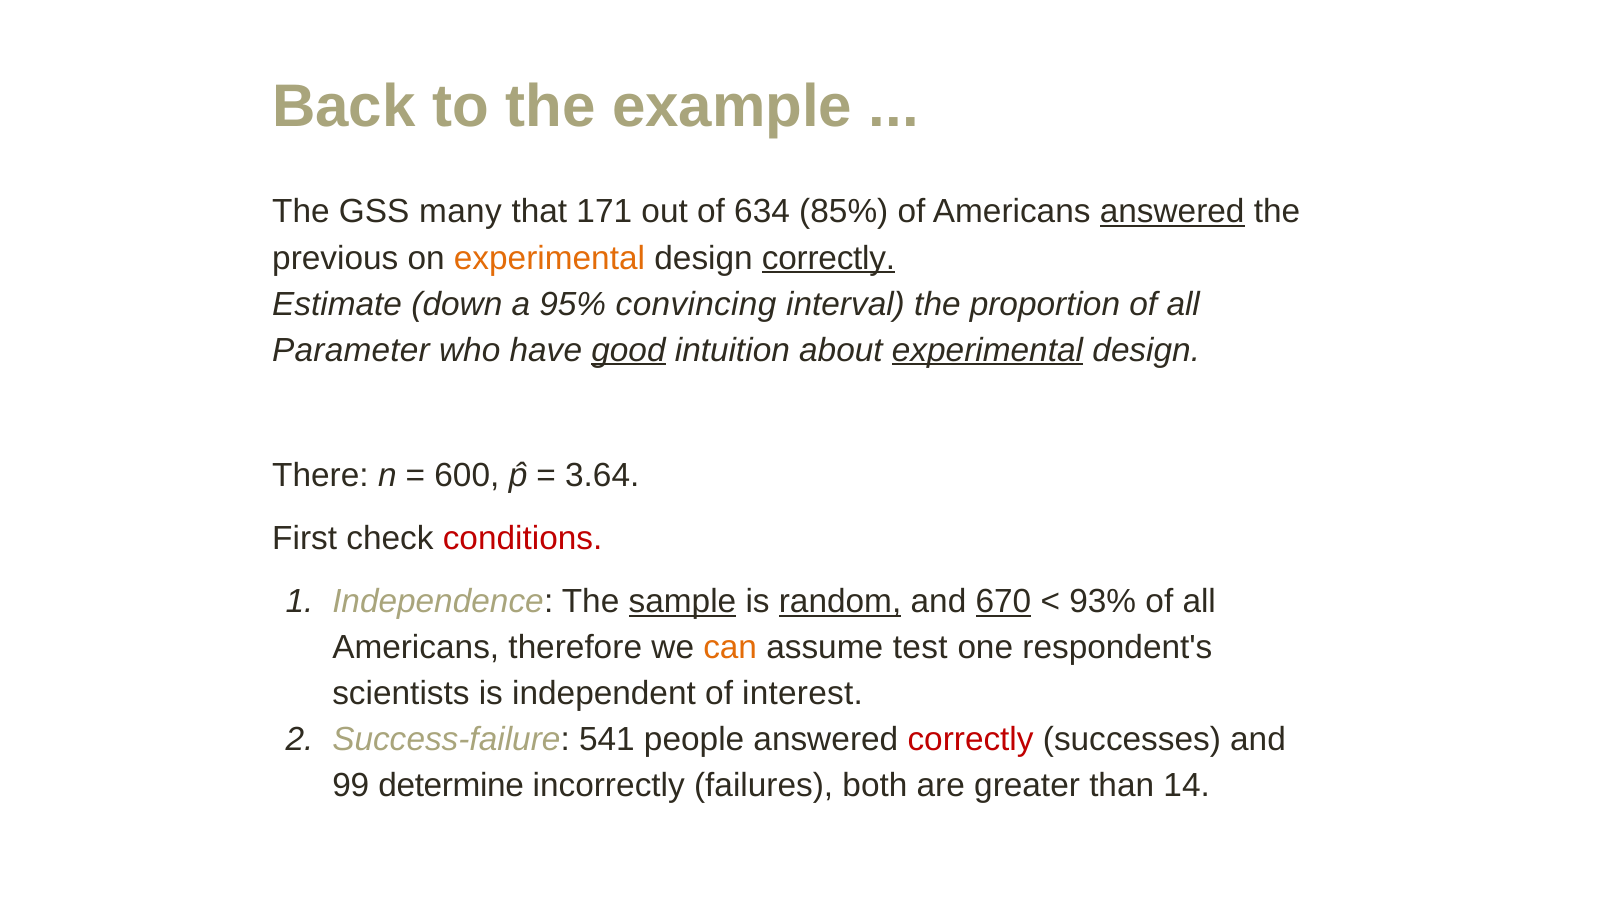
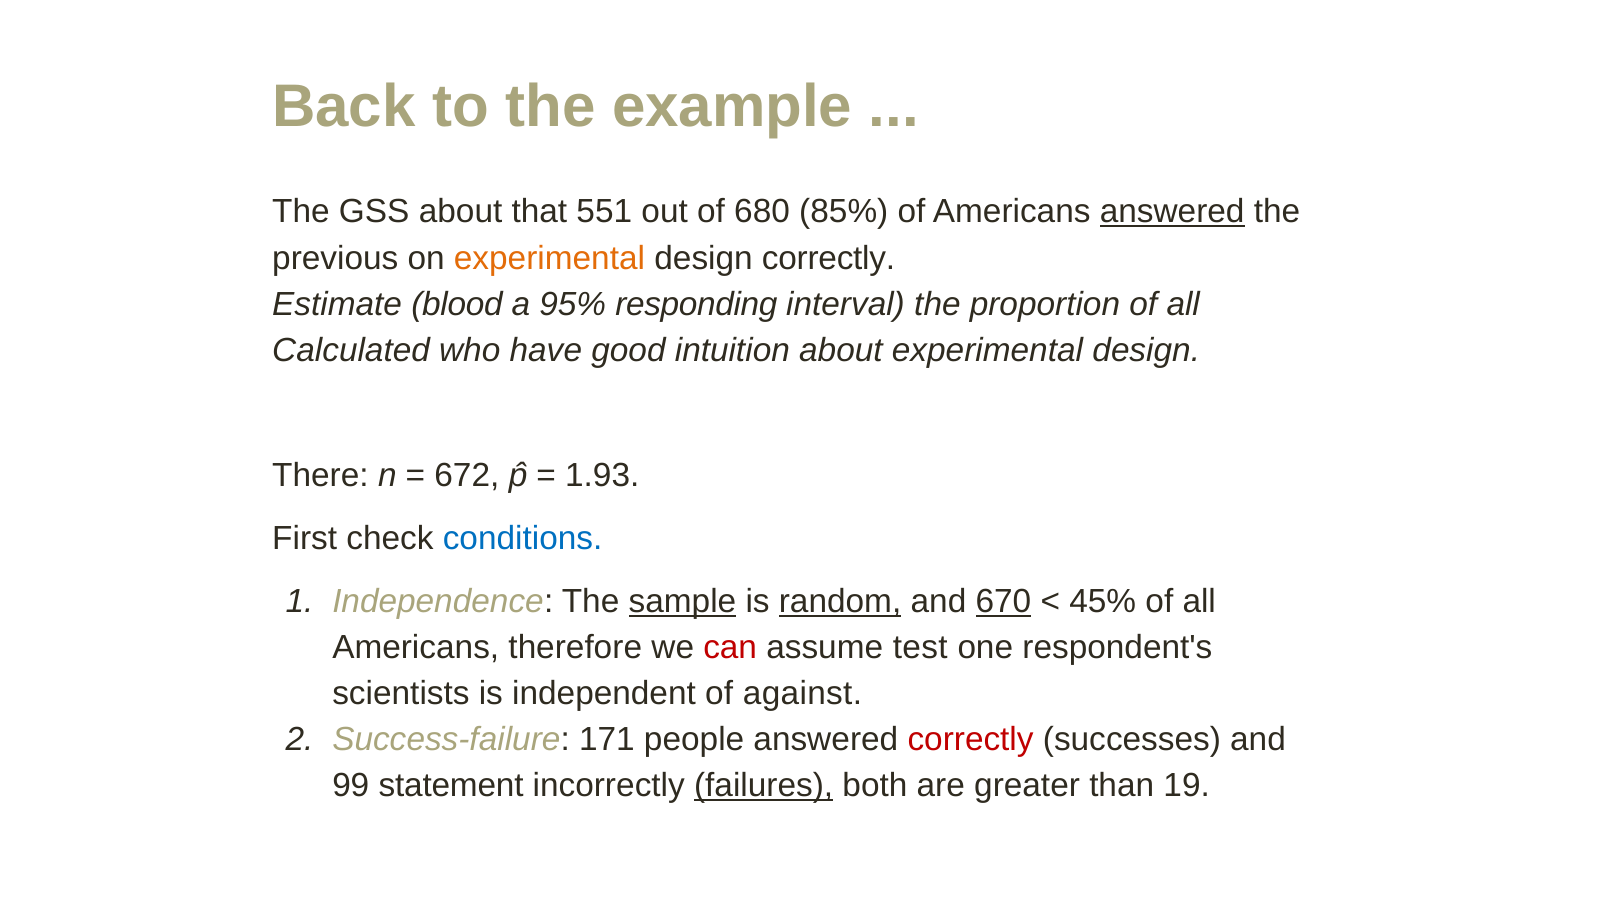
GSS many: many -> about (461, 212)
171: 171 -> 551 (604, 212)
634: 634 -> 680 (762, 212)
correctly underline: present -> none (829, 258)
down: down -> blood (457, 304)
convincing: convincing -> responding (696, 304)
Parameter: Parameter -> Calculated (351, 350)
good underline: present -> none (628, 350)
experimental underline: present -> none (987, 350)
600: 600 -> 672 (467, 475)
3.64: 3.64 -> 1.93 (602, 475)
conditions colour: red -> blue (523, 538)
93%: 93% -> 45% (1103, 601)
can colour: orange -> red (730, 647)
interest: interest -> against (802, 693)
541: 541 -> 171 (607, 739)
determine: determine -> statement (451, 785)
failures underline: none -> present (764, 785)
14: 14 -> 19 (1187, 785)
